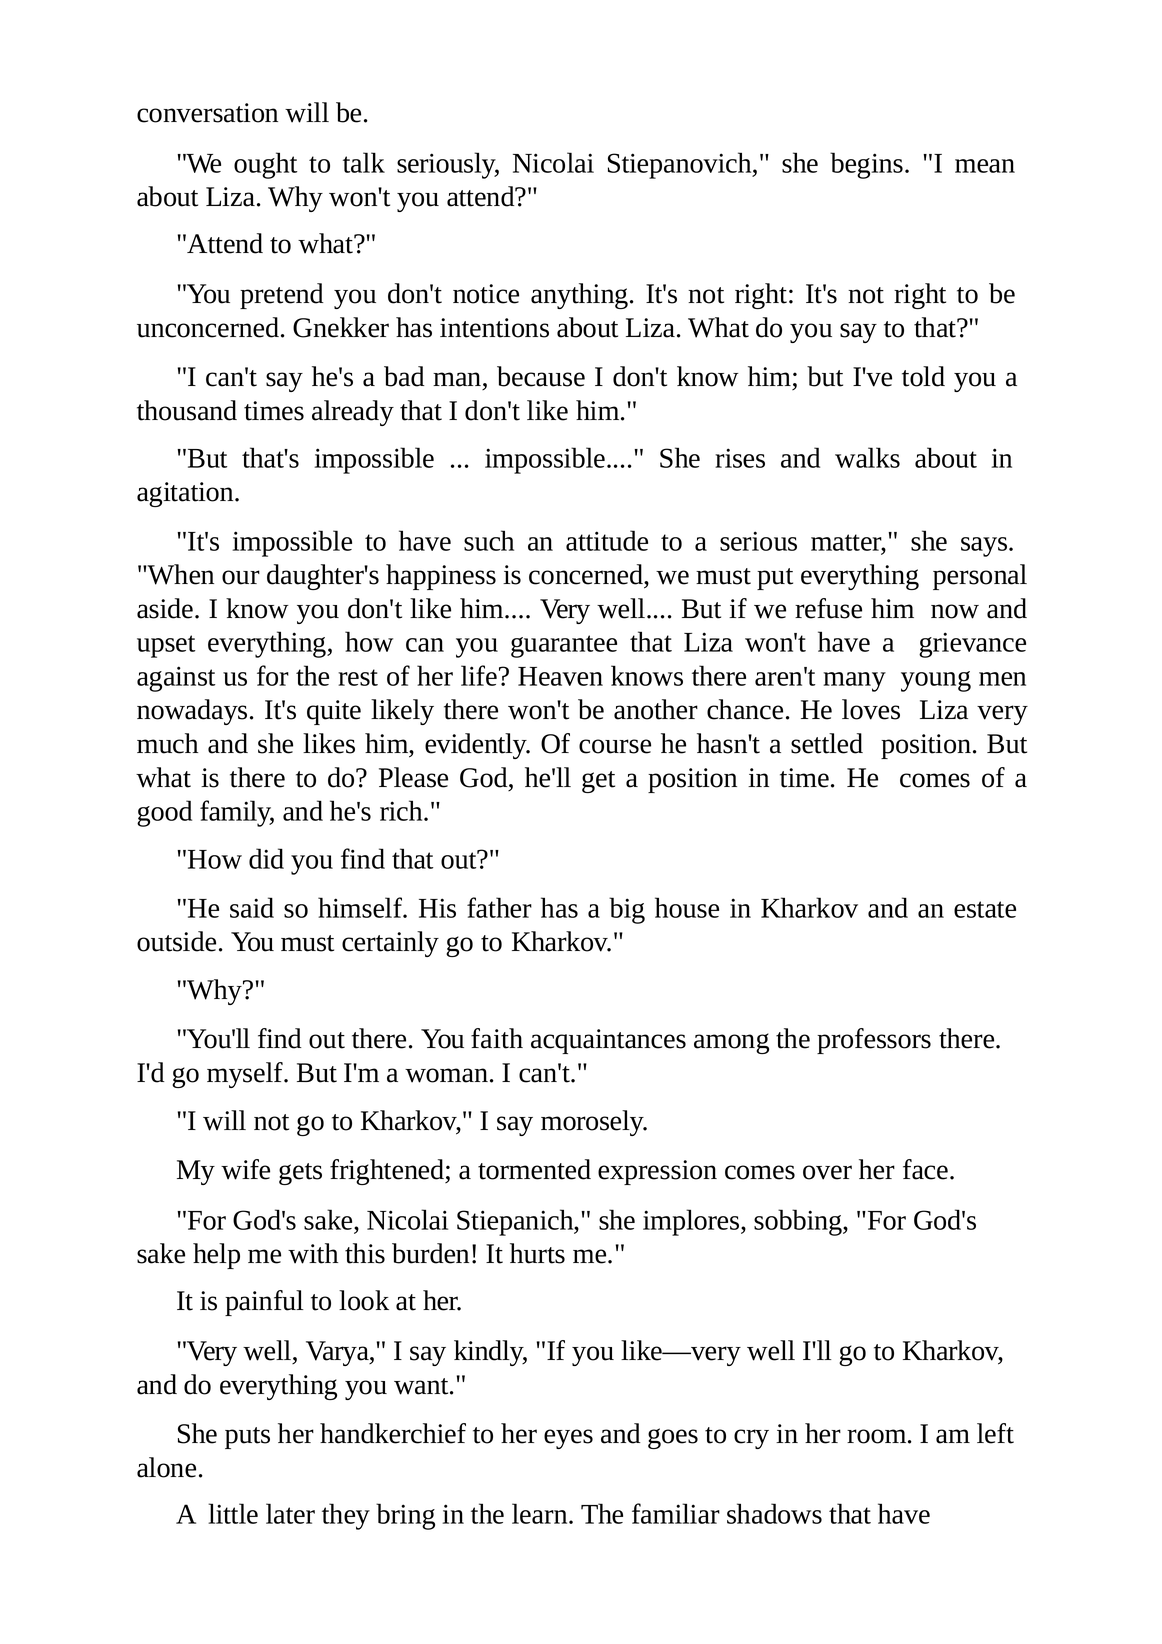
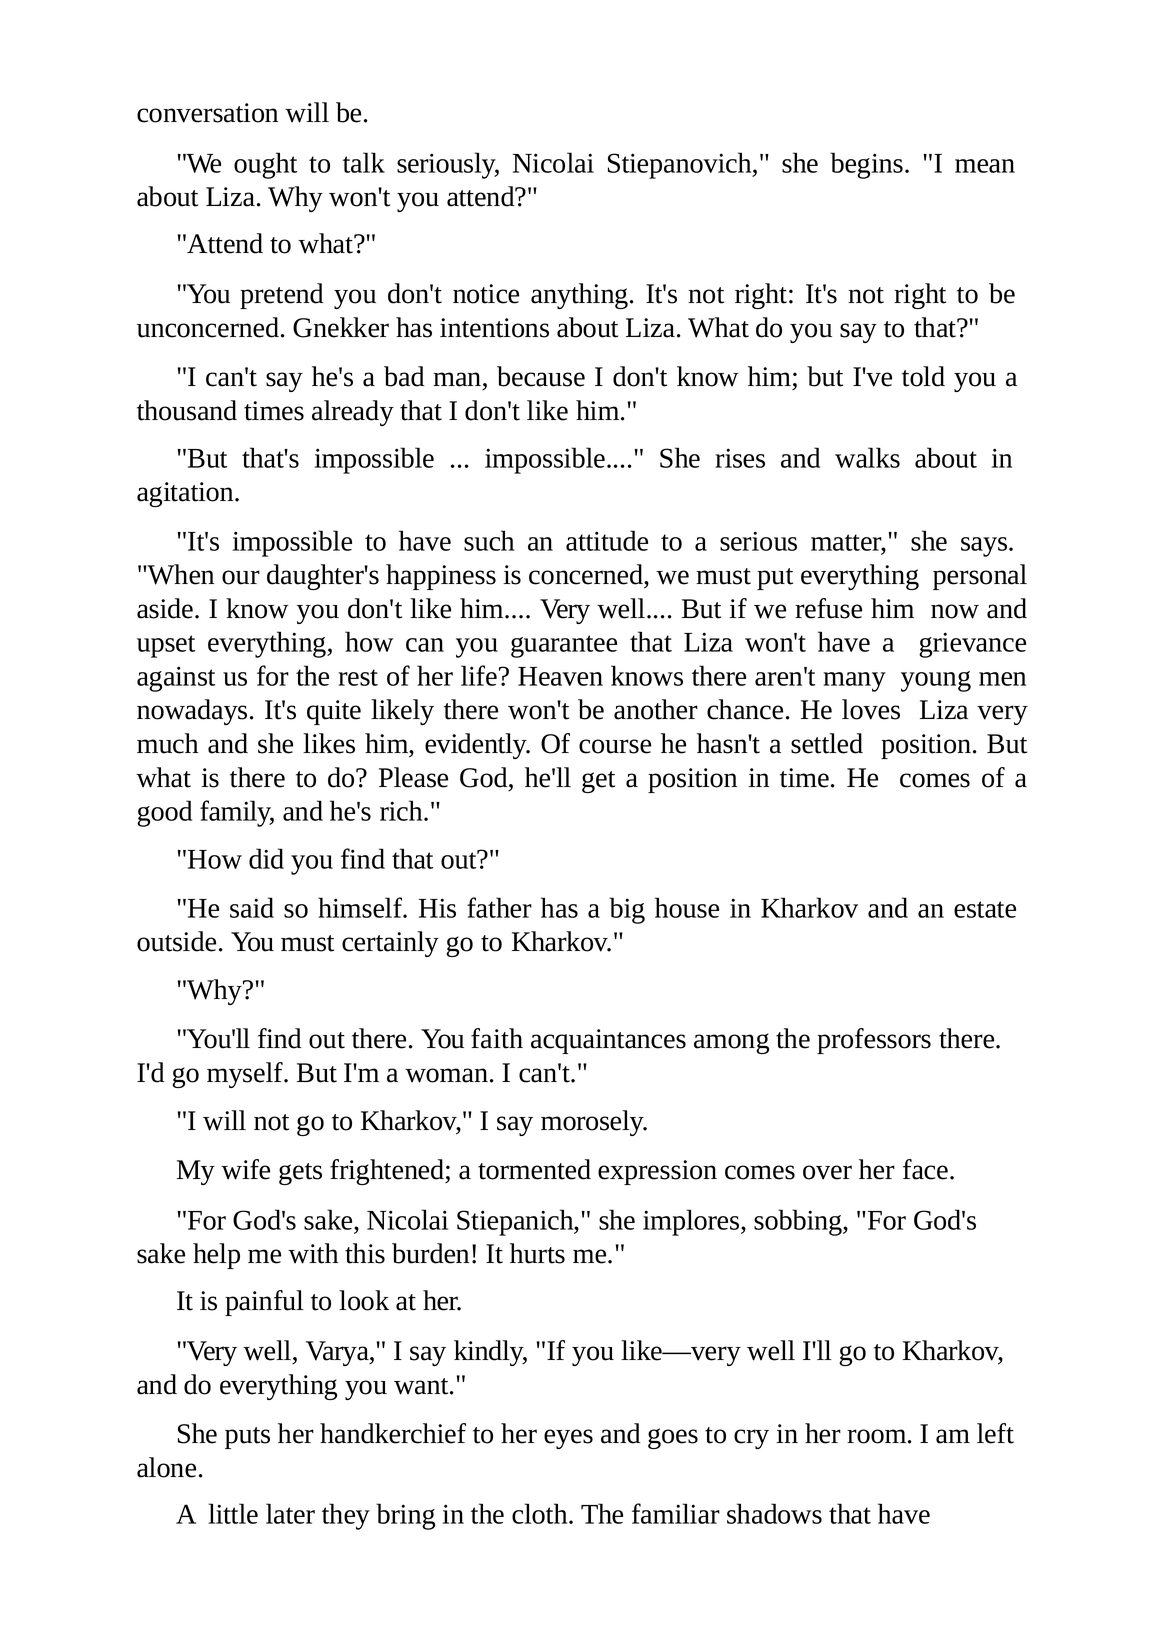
learn: learn -> cloth (543, 1515)
